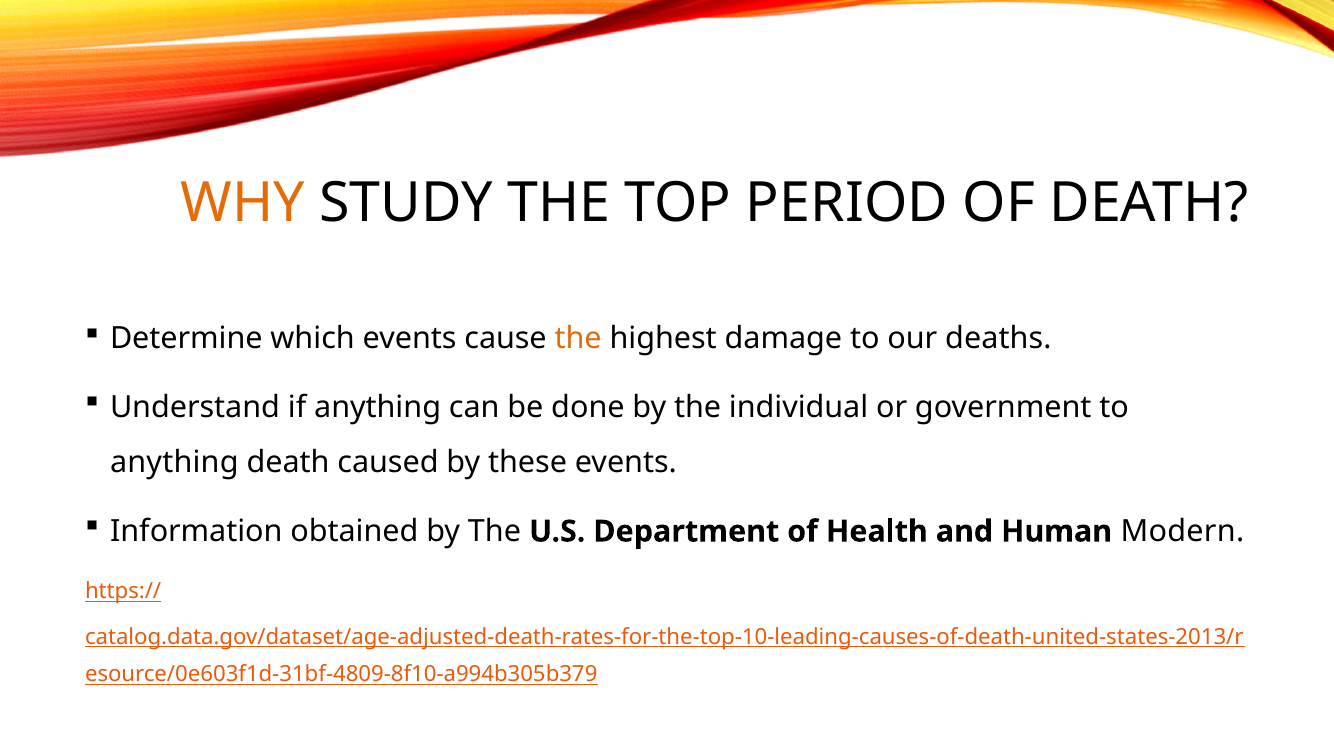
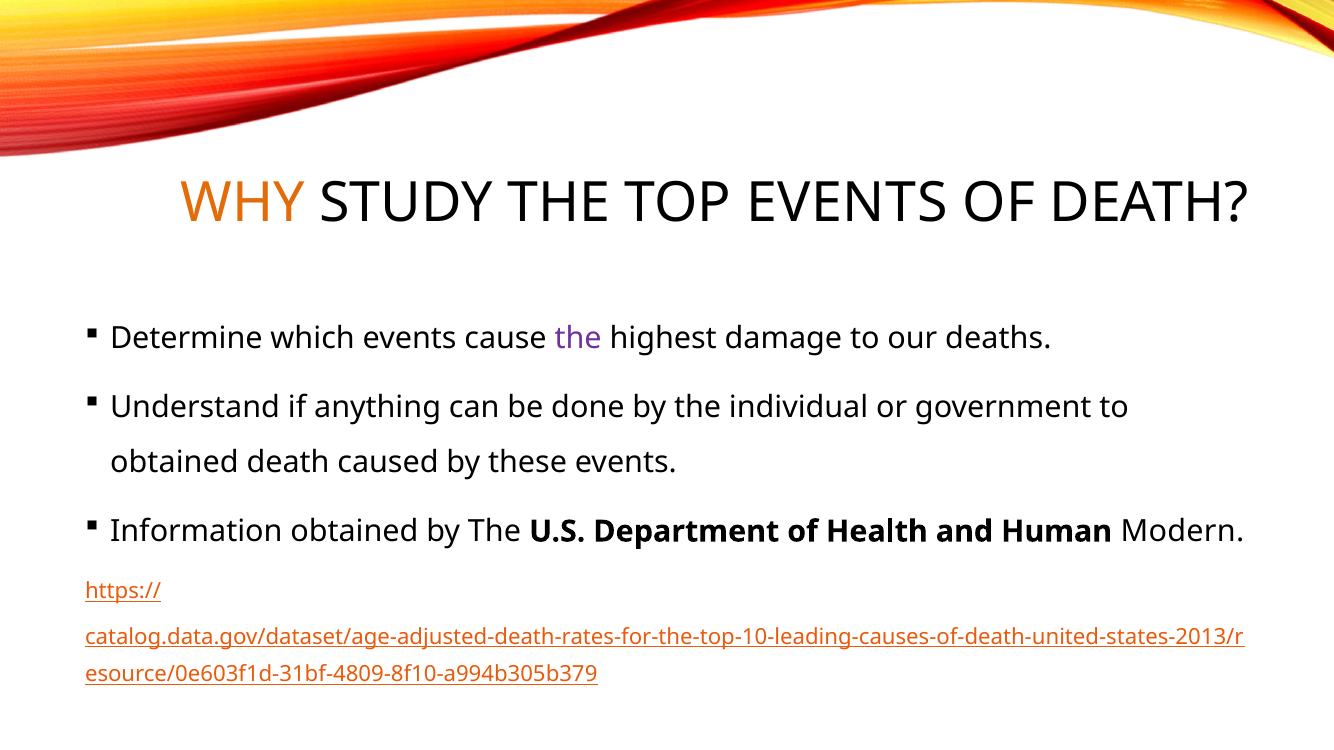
TOP PERIOD: PERIOD -> EVENTS (847, 203)
the colour: orange -> purple (578, 339)
anything: anything -> obtained (174, 463)
